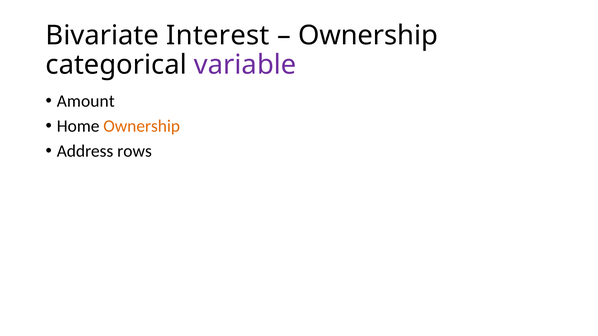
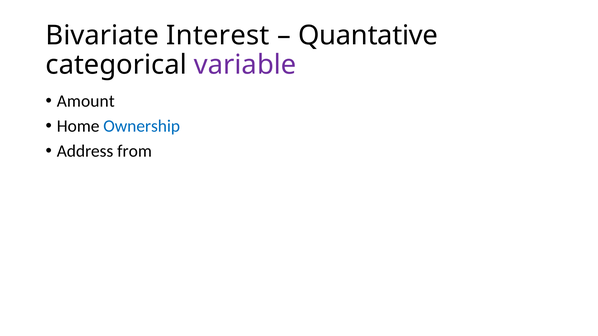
Ownership: Ownership -> Quantative (368, 35)
Ownership colour: orange -> blue (142, 126)
rows: rows -> from (135, 151)
